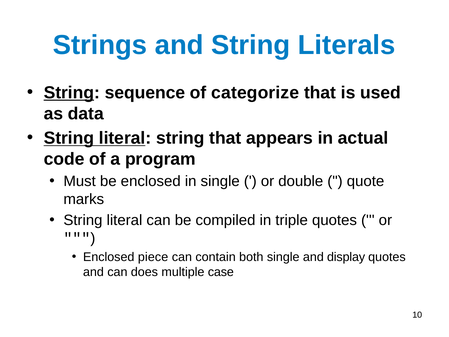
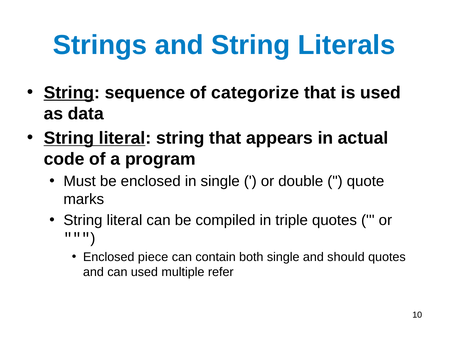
display: display -> should (346, 257)
can does: does -> used (144, 272)
case: case -> refer (221, 272)
